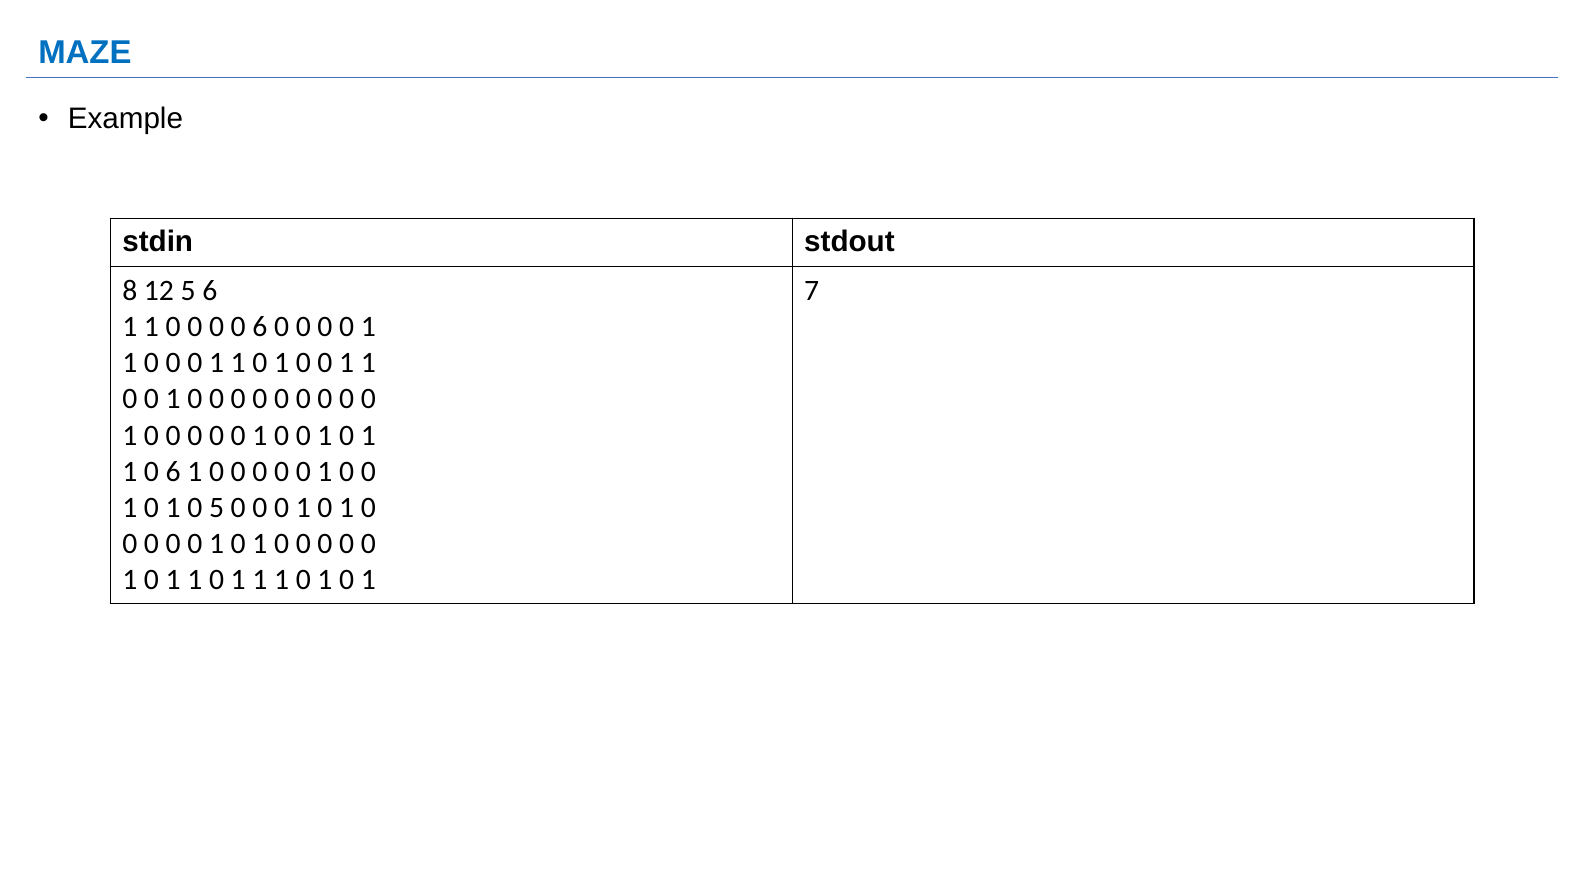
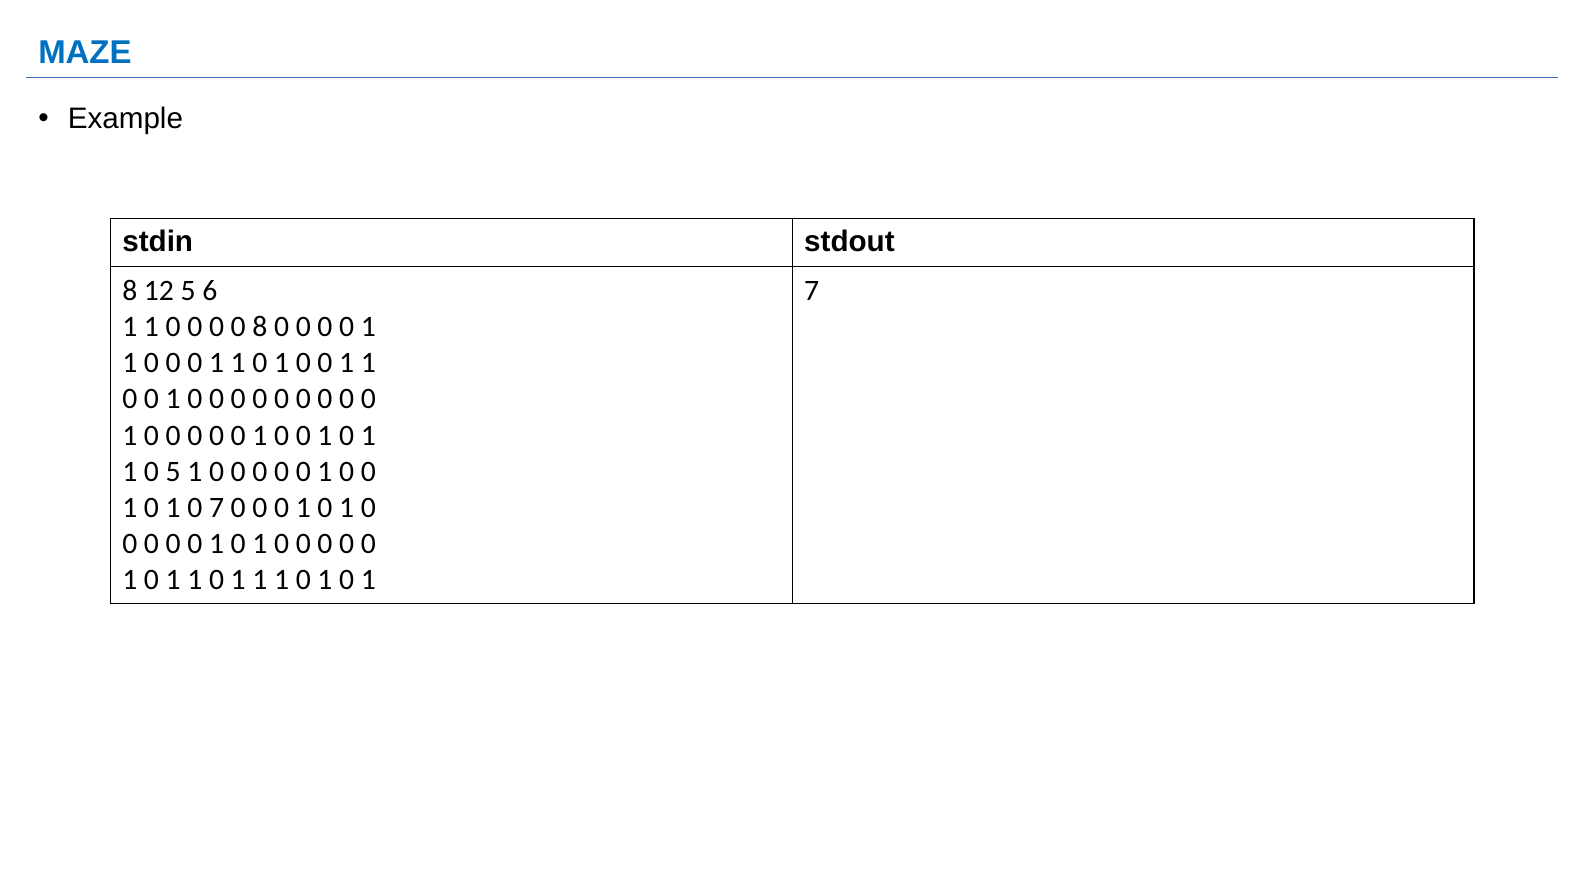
0 0 6: 6 -> 8 (260, 327)
1 0 6: 6 -> 5 (173, 472)
0 5: 5 -> 7 (217, 508)
